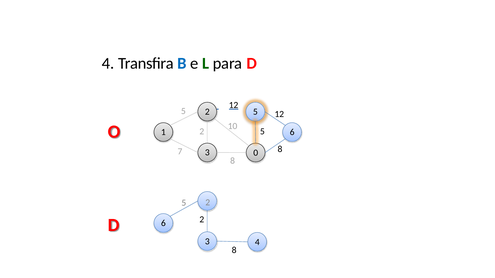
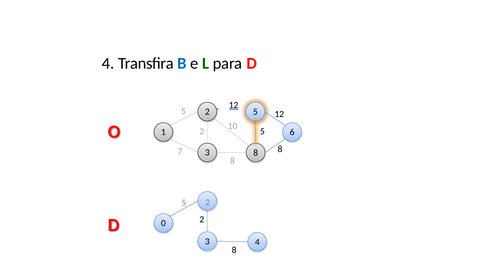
3 0: 0 -> 8 (256, 153)
D 6: 6 -> 0 (163, 223)
